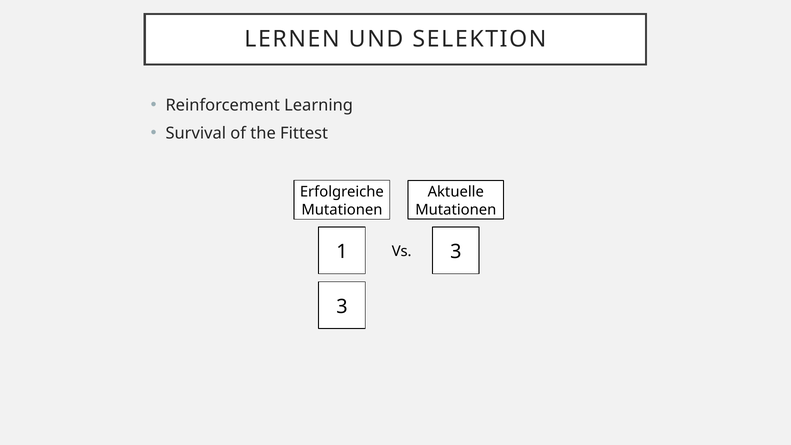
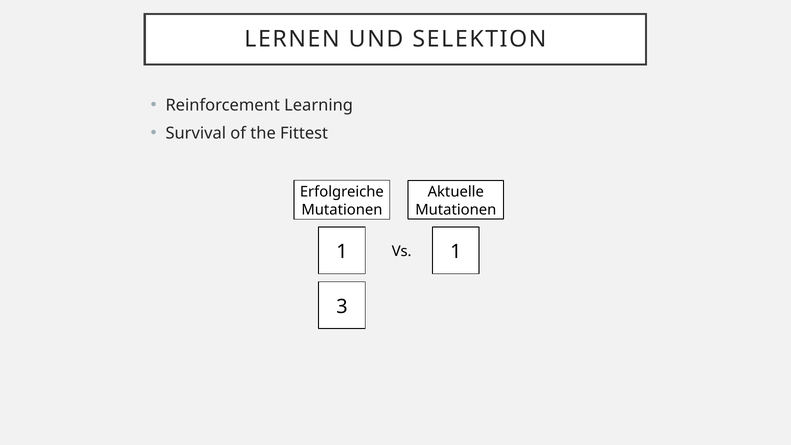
1 3: 3 -> 1 (456, 252)
